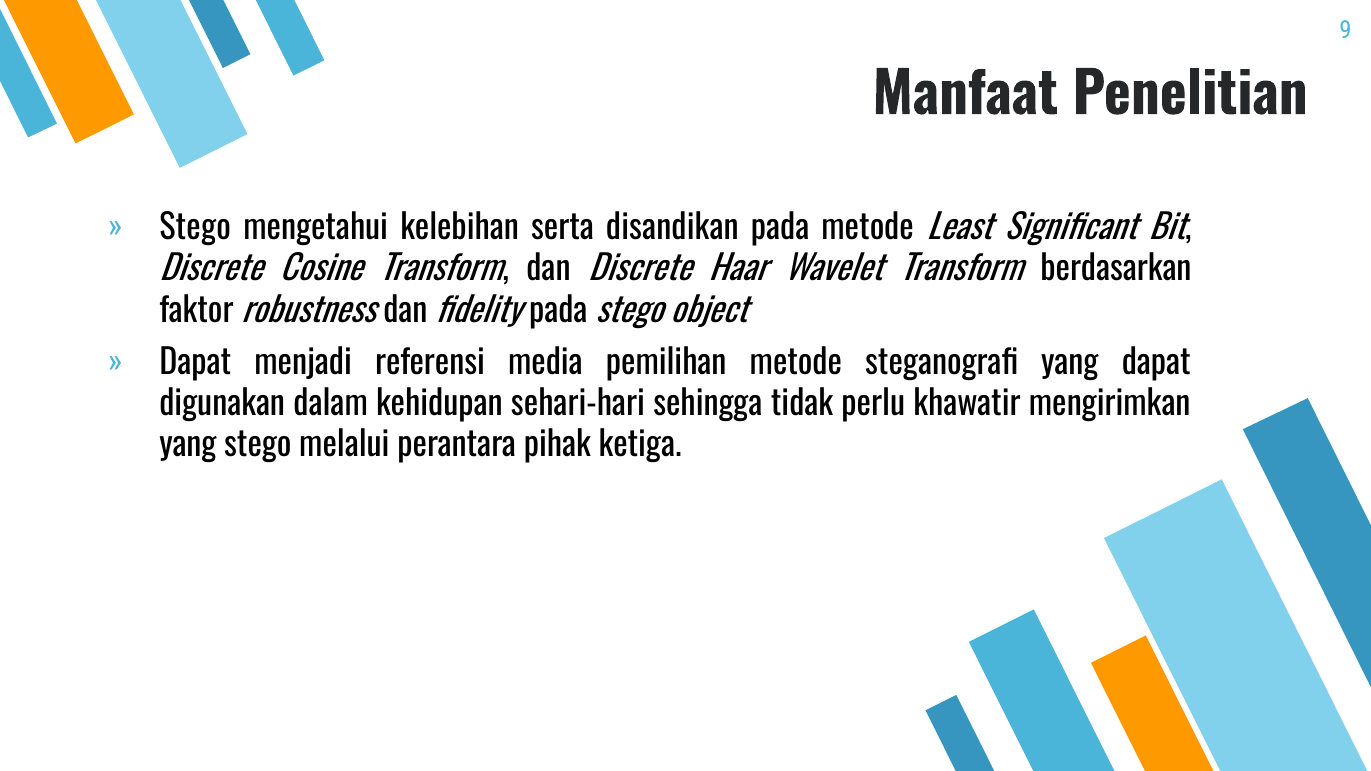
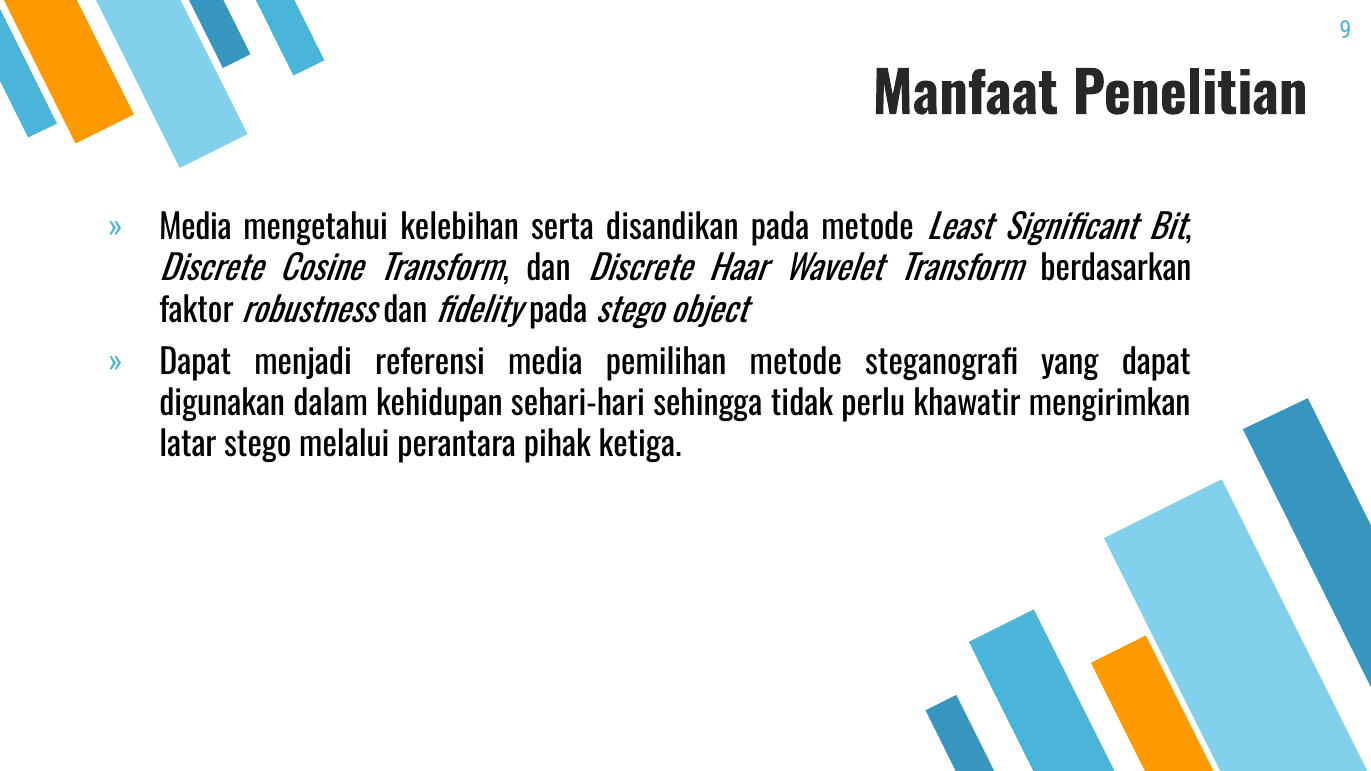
Stego: Stego -> Media (195, 229)
yang: yang -> latar (188, 446)
